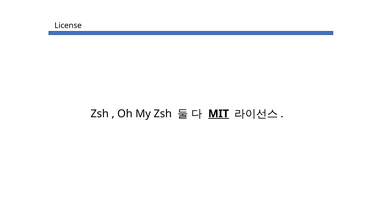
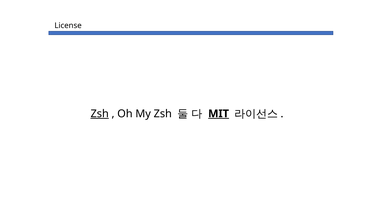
Zsh underline: none -> present (100, 114)
